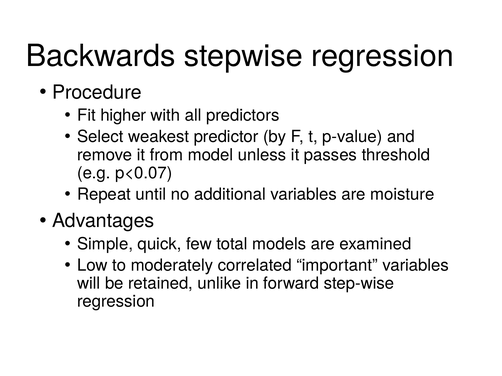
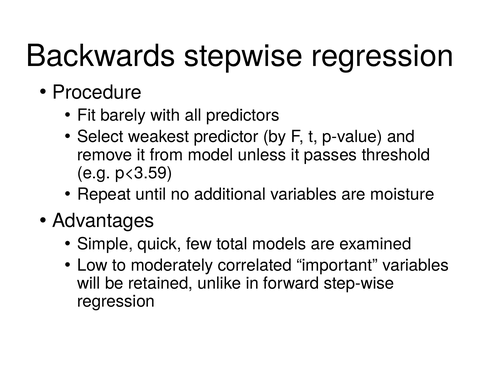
higher: higher -> barely (123, 115)
p<0.07: p<0.07 -> p<3.59 (144, 173)
